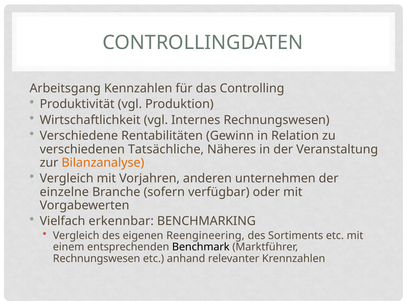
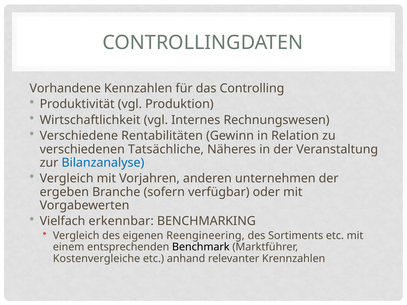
Arbeitsgang: Arbeitsgang -> Vorhandene (65, 88)
Bilanzanalyse colour: orange -> blue (103, 163)
einzelne: einzelne -> ergeben (64, 192)
Rechnungswesen: Rechnungswesen -> Kostenvergleiche (97, 259)
